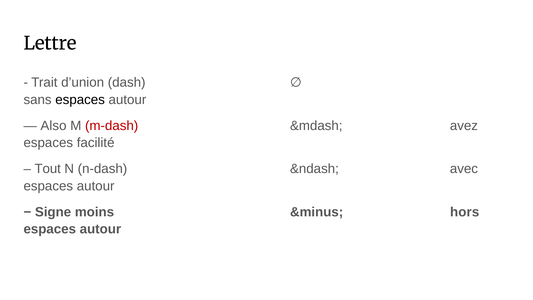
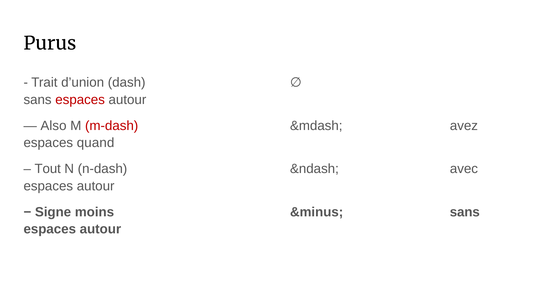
Lettre: Lettre -> Purus (50, 43)
espaces colour: black -> red (80, 100)
facilité: facilité -> quand (96, 143)
&minus hors: hors -> sans (465, 212)
